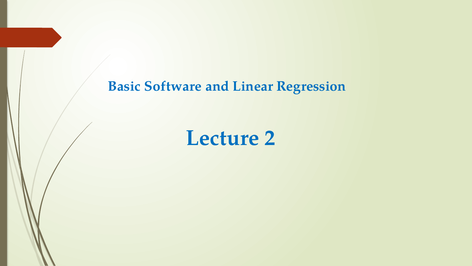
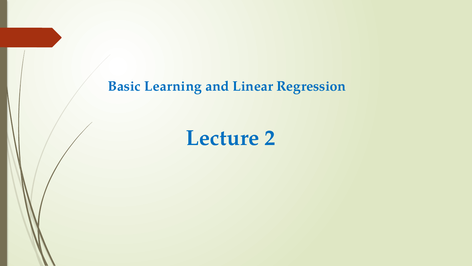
Software: Software -> Learning (173, 86)
